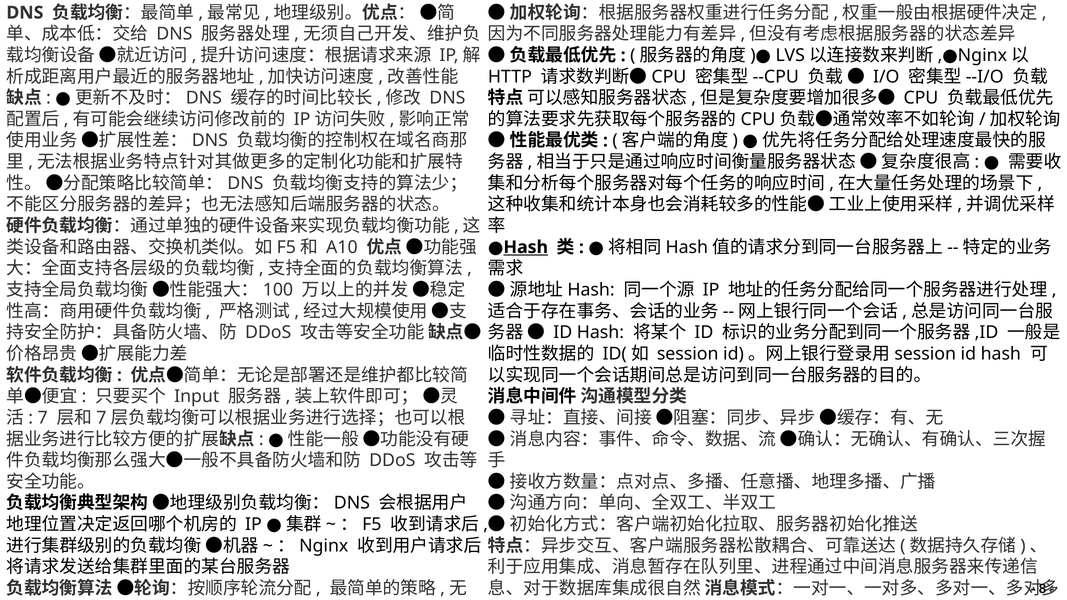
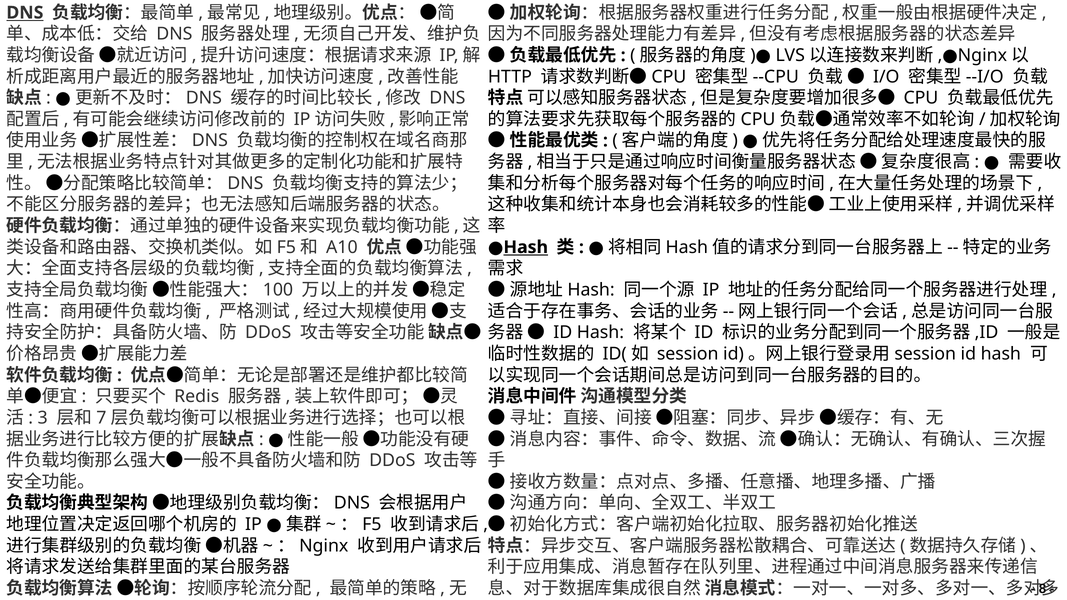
DNS underline: none -> present (25, 13)
Input: Input -> Redis (197, 397)
7: 7 -> 3 (43, 418)
